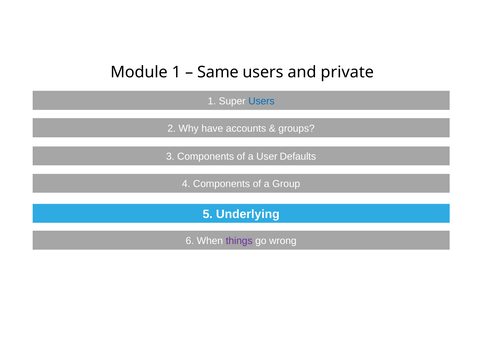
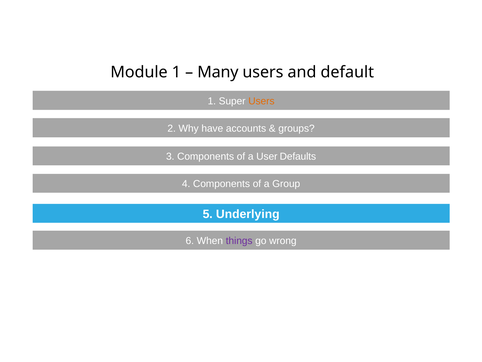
Same: Same -> Many (218, 72)
private: private -> default (347, 72)
Users colour: blue -> orange (261, 101)
